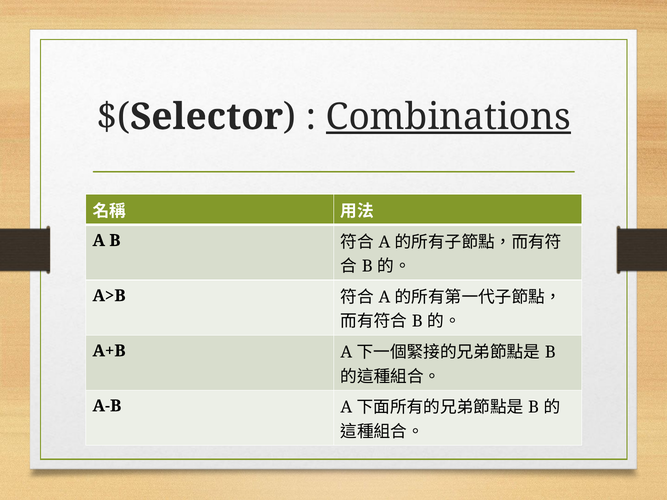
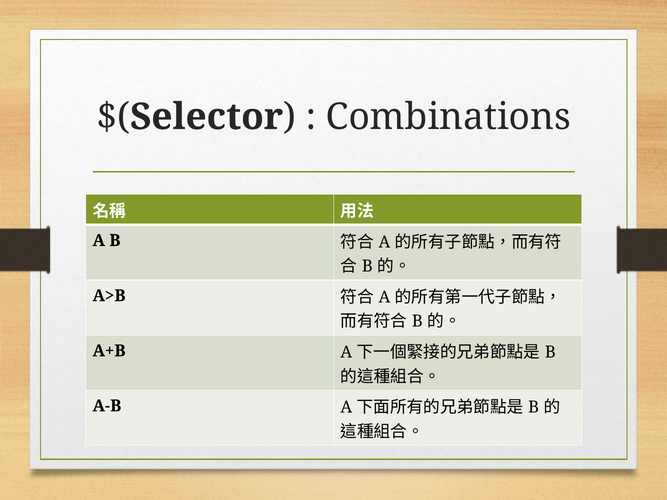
Combinations underline: present -> none (448, 117)
